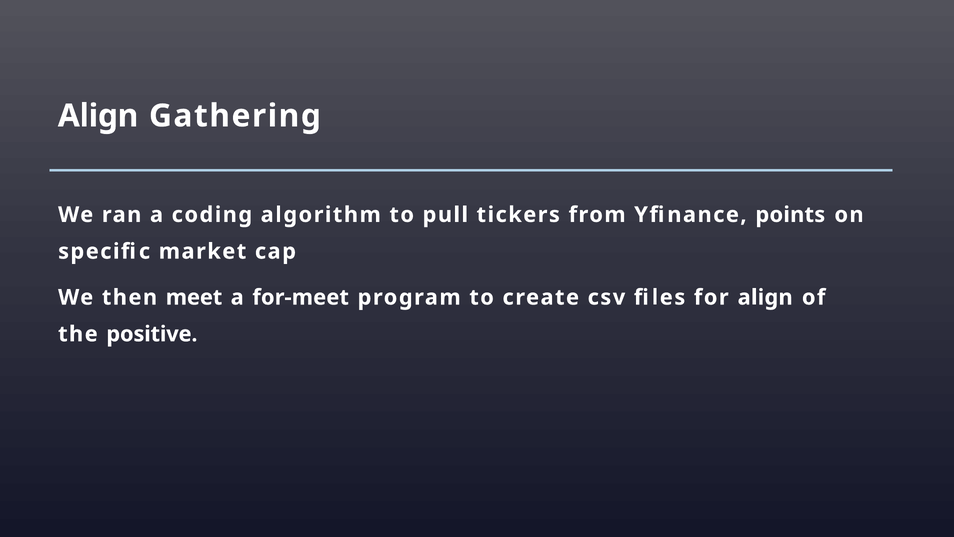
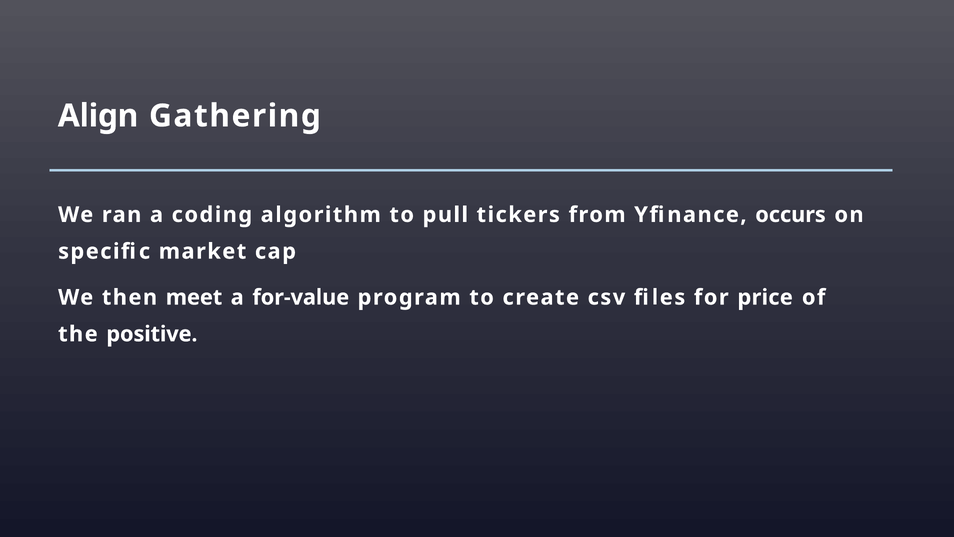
points: points -> occurs (791, 215)
for-meet: for-meet -> for-value (301, 297)
for align: align -> price (765, 297)
